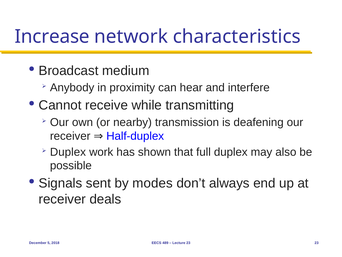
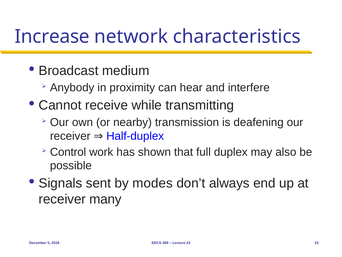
Duplex: Duplex -> Control (68, 152)
deals: deals -> many (105, 199)
